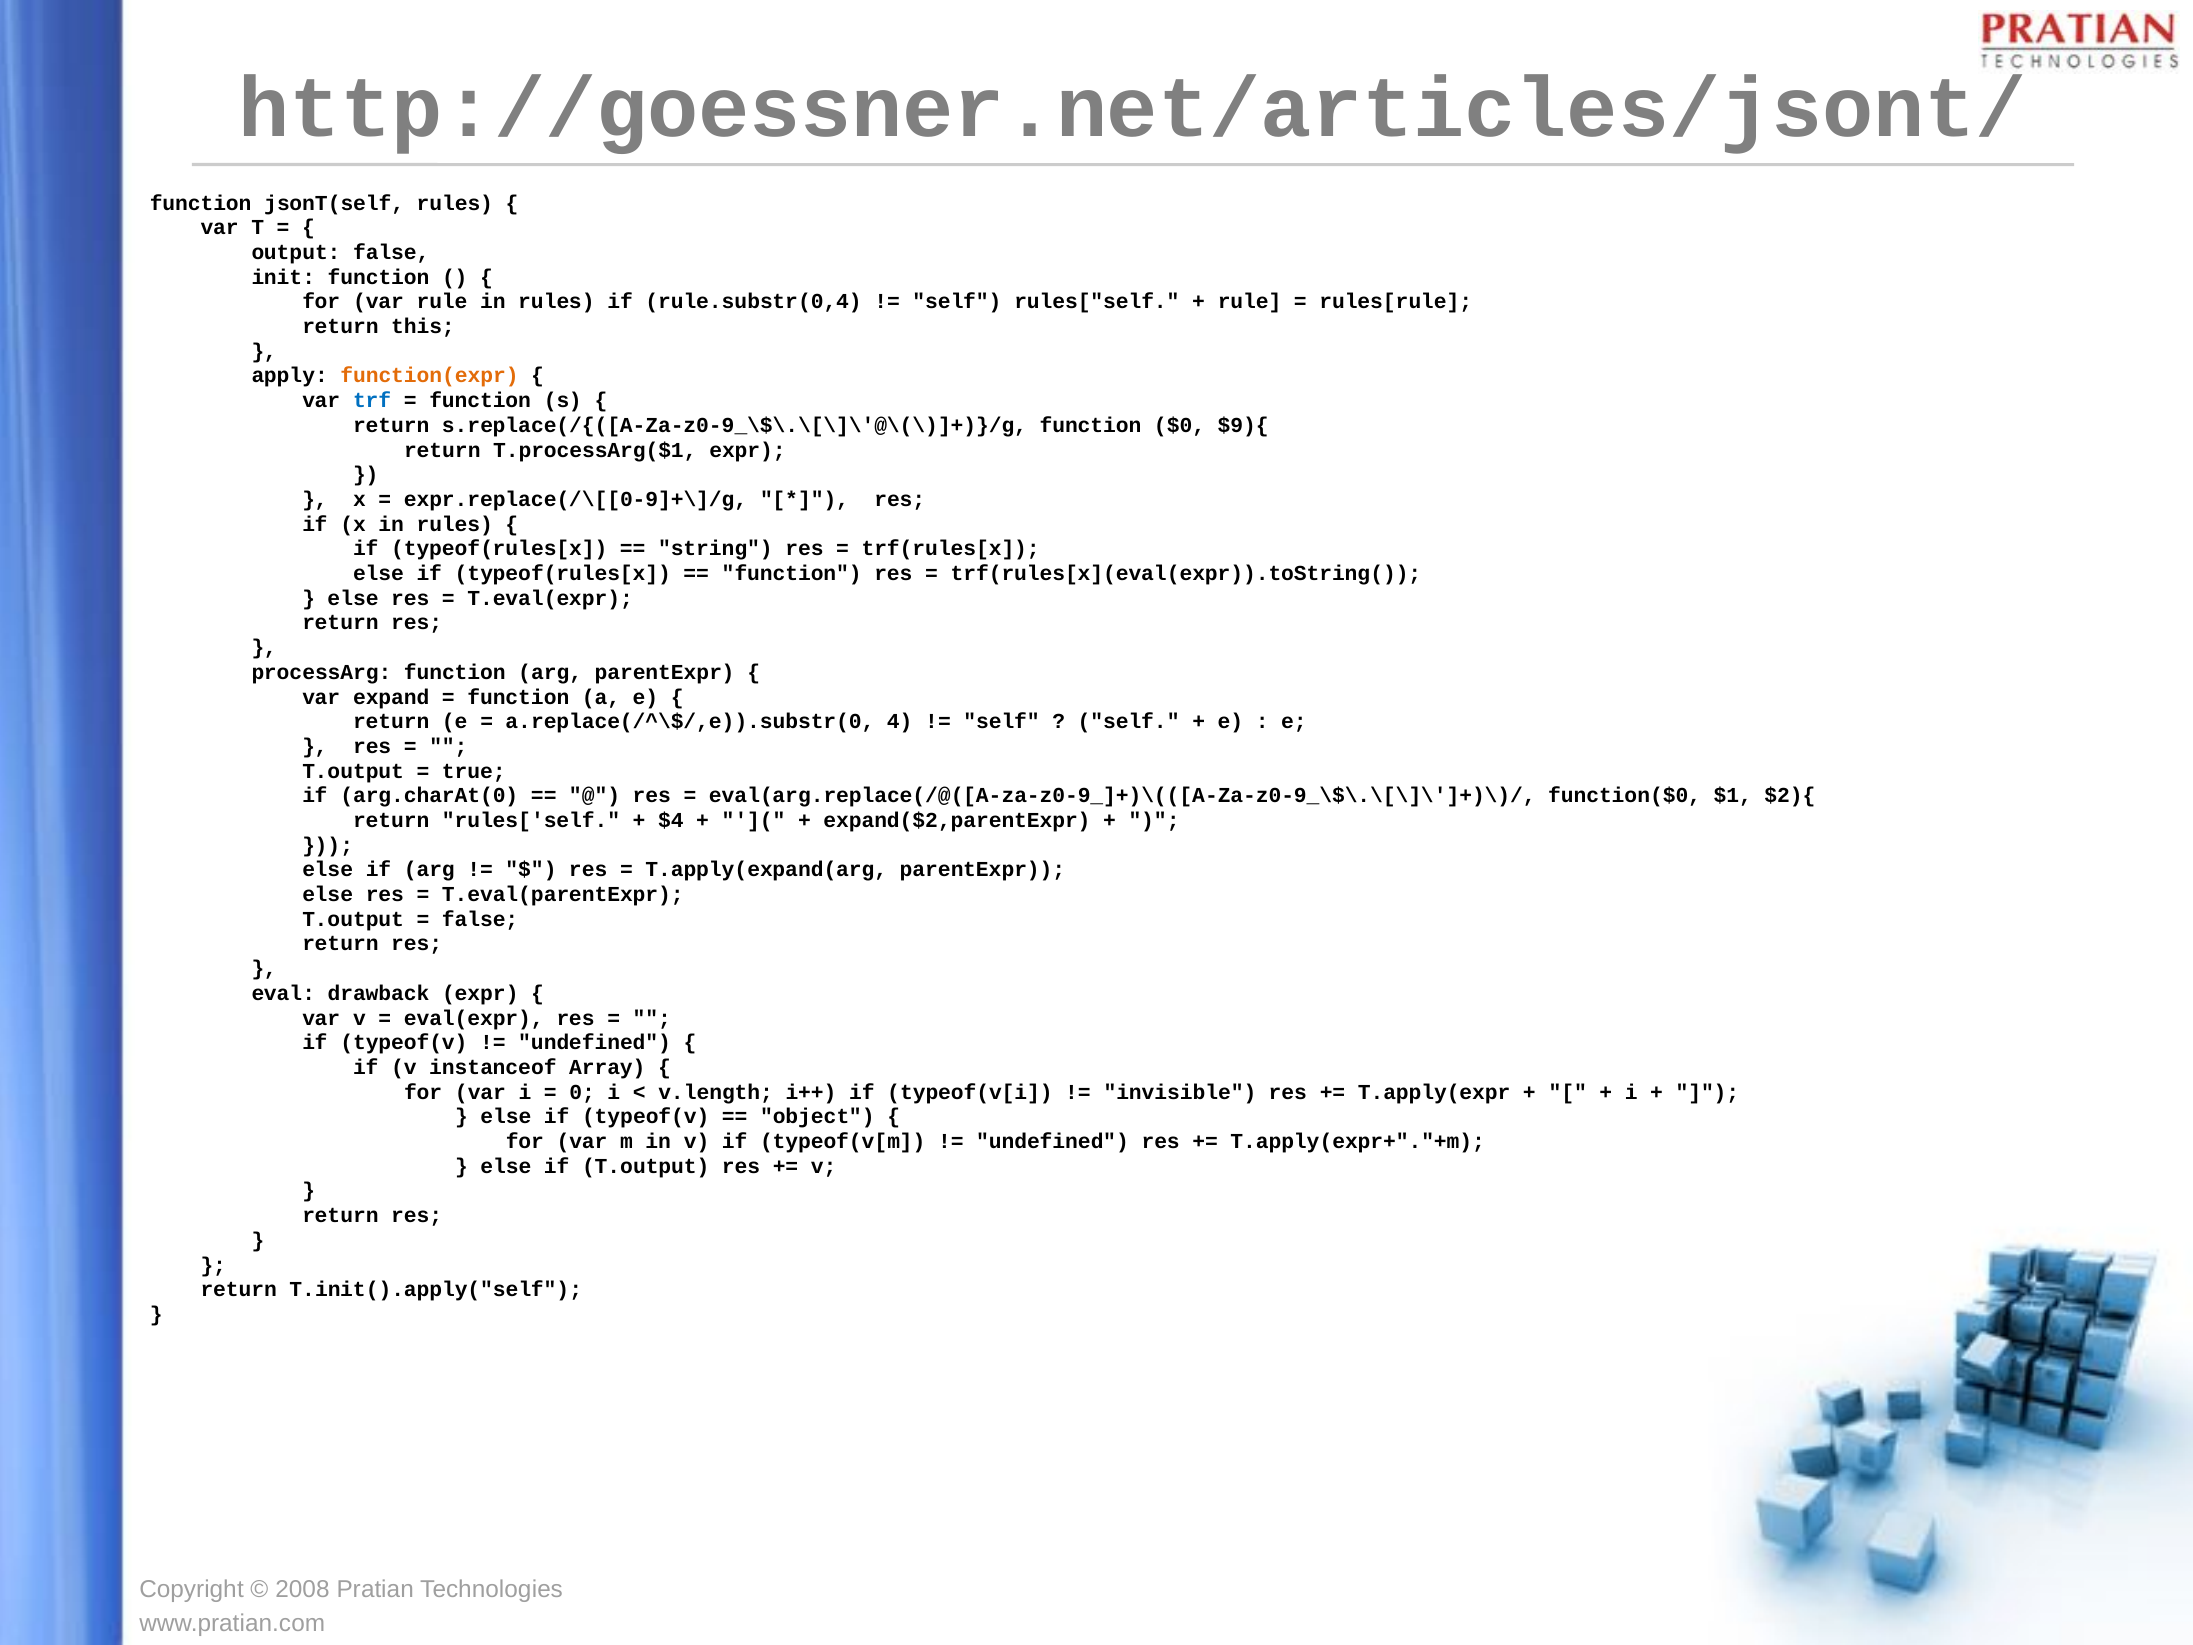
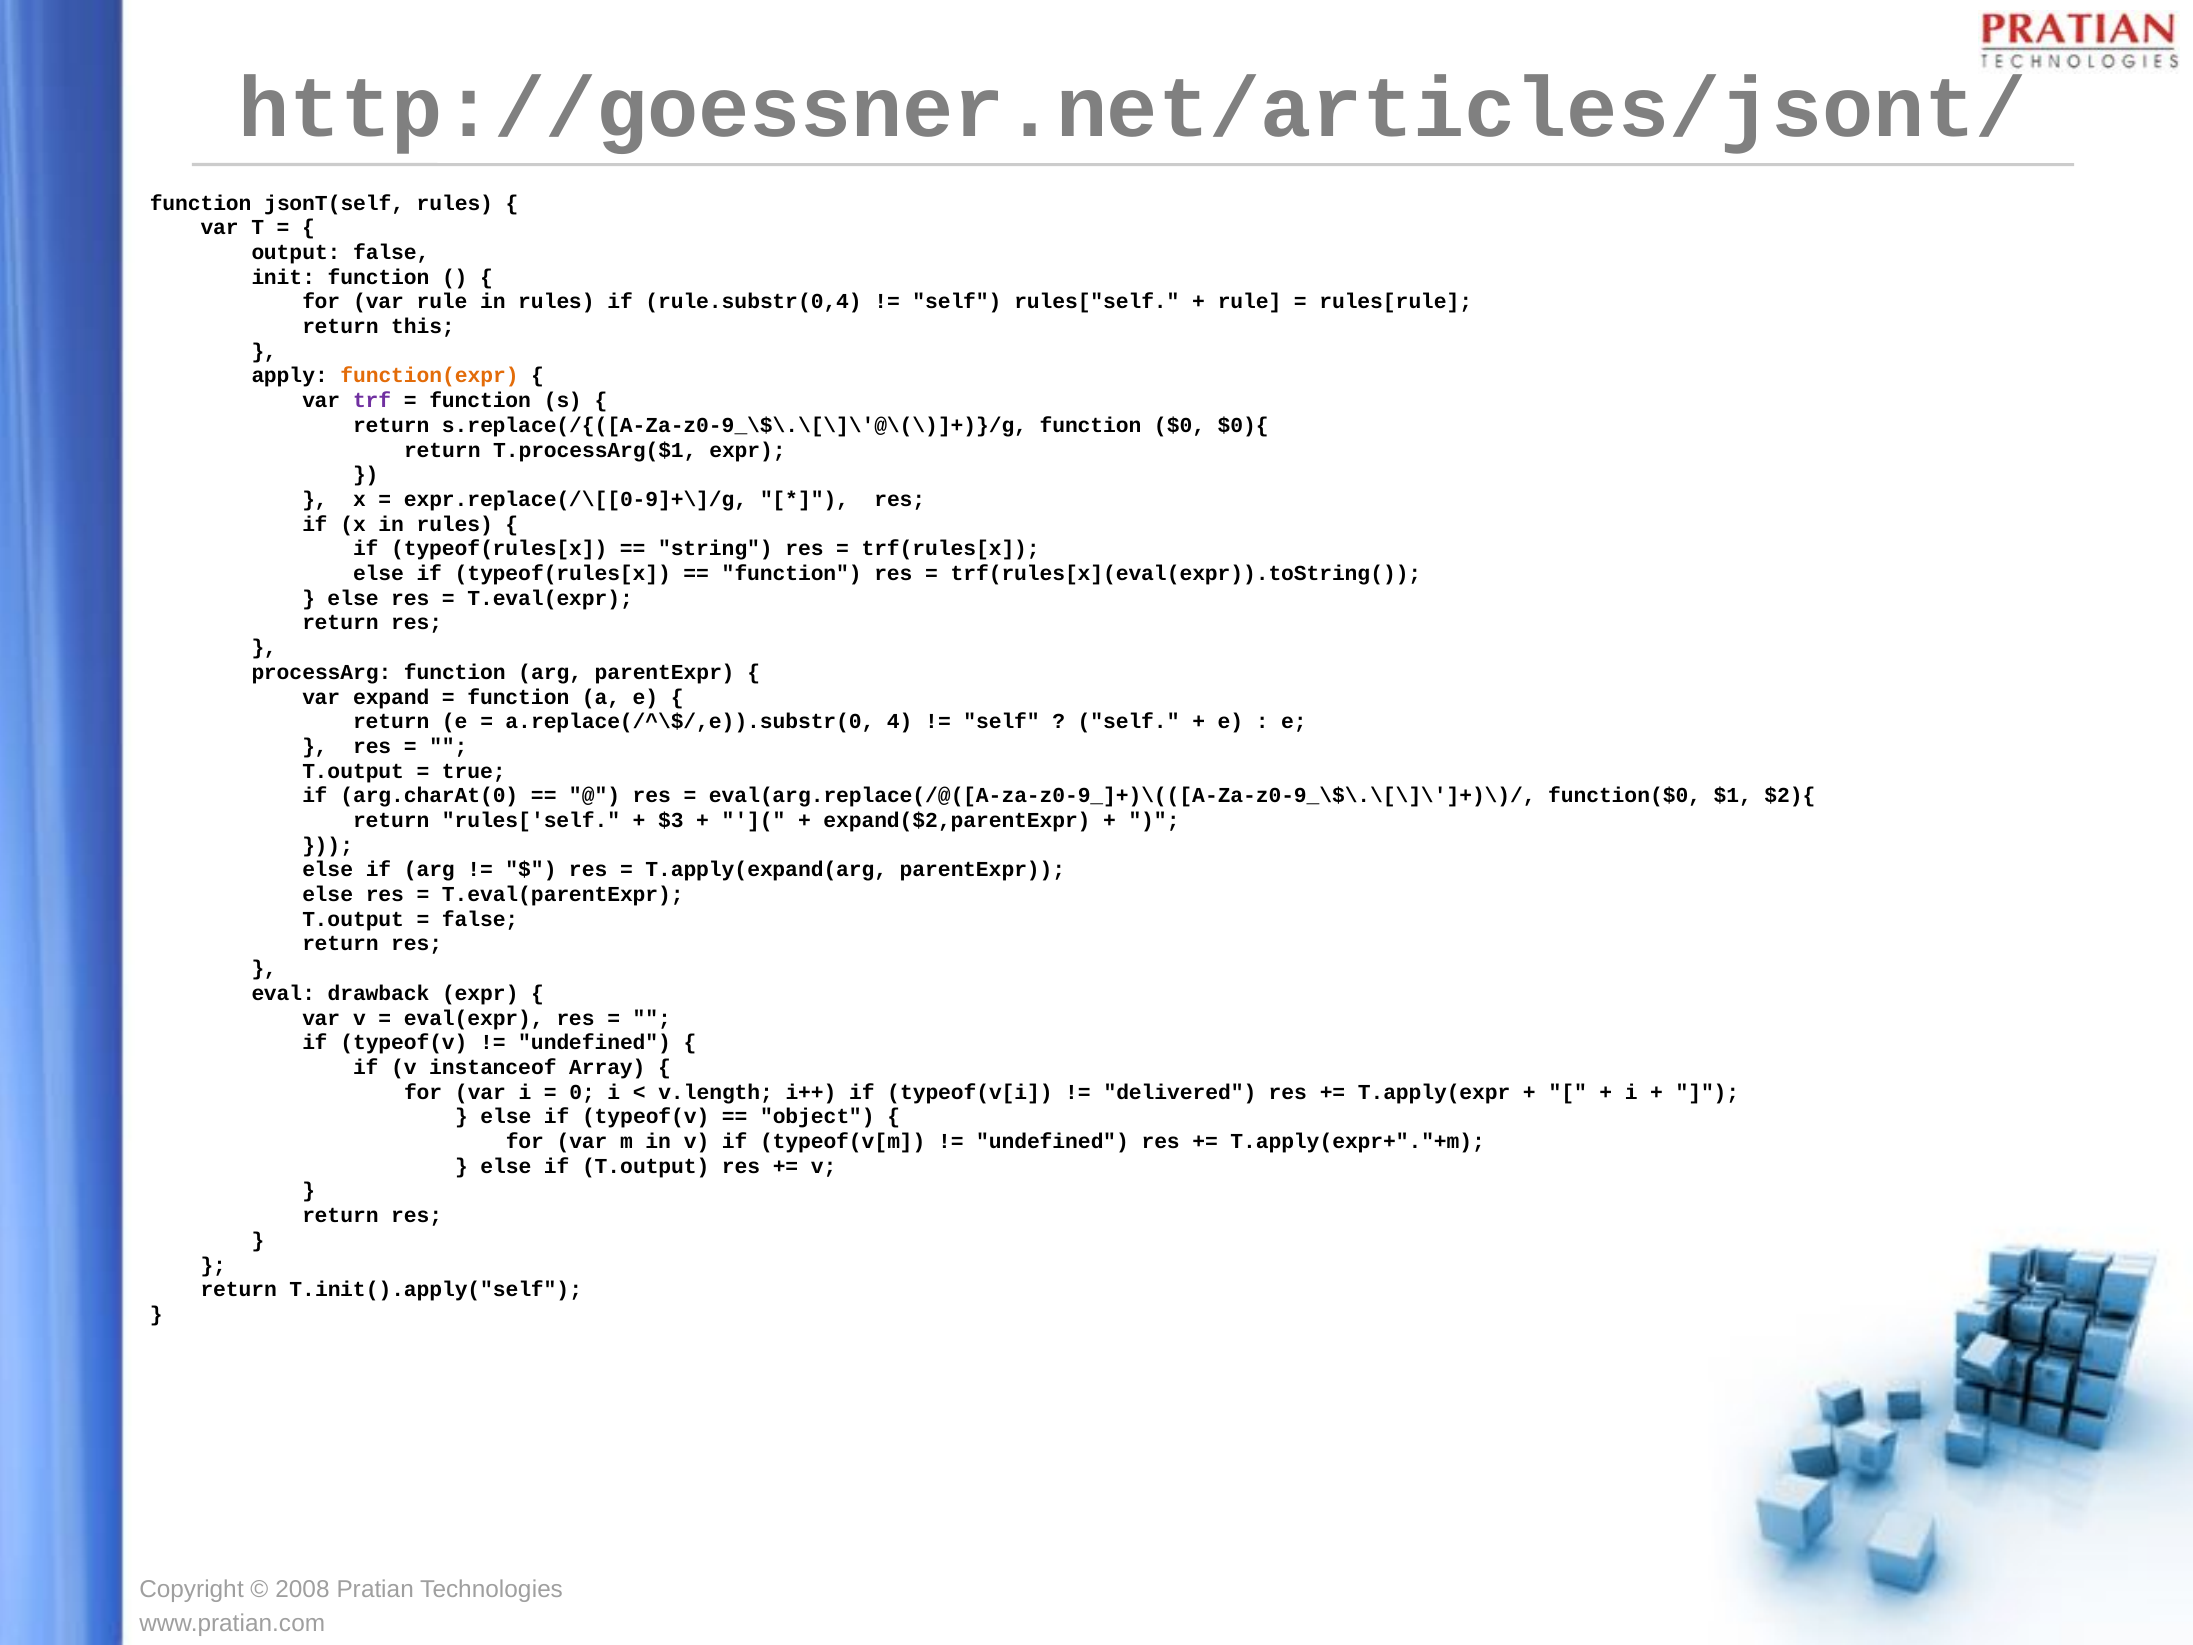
trf colour: blue -> purple (372, 401)
$9){: $9){ -> $0){ (1243, 425)
$4: $4 -> $3 (671, 820)
invisible: invisible -> delivered (1180, 1092)
